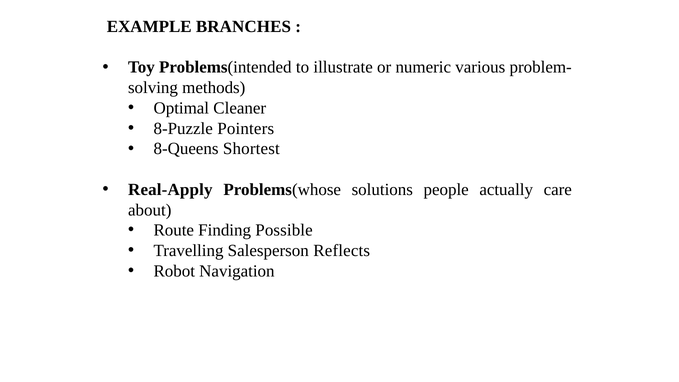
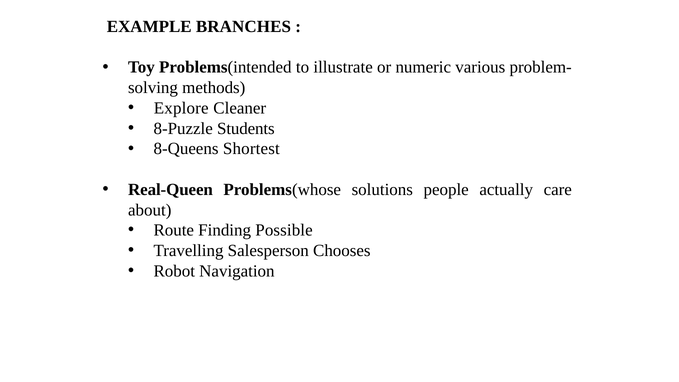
Optimal: Optimal -> Explore (181, 108)
Pointers: Pointers -> Students (246, 128)
Real-Apply: Real-Apply -> Real-Queen (170, 190)
Reflects: Reflects -> Chooses (342, 251)
